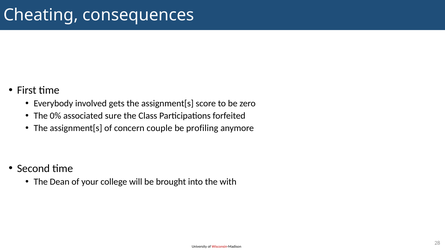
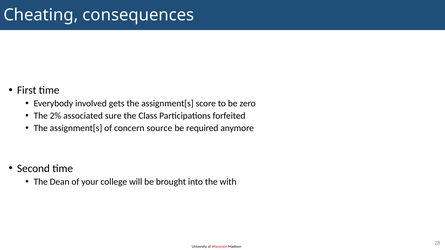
0%: 0% -> 2% (55, 116)
couple: couple -> source (159, 128)
profiling: profiling -> required (202, 128)
